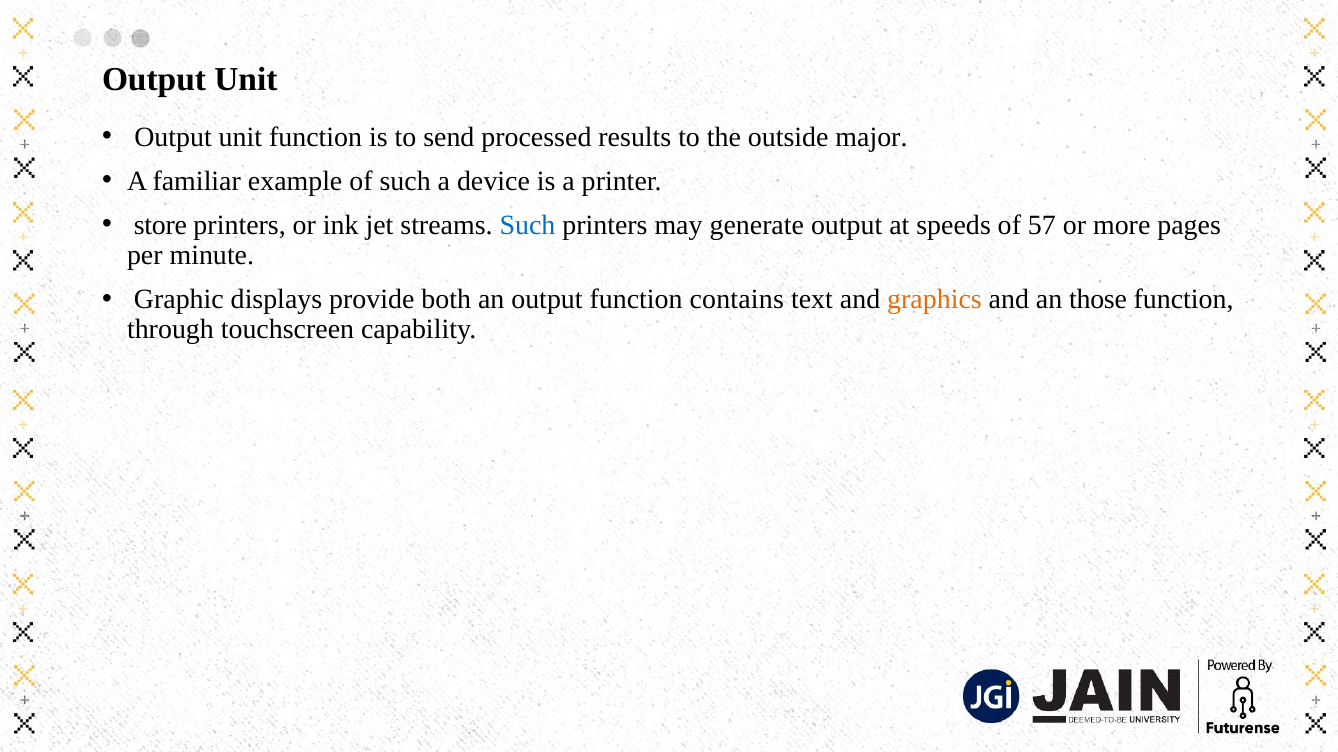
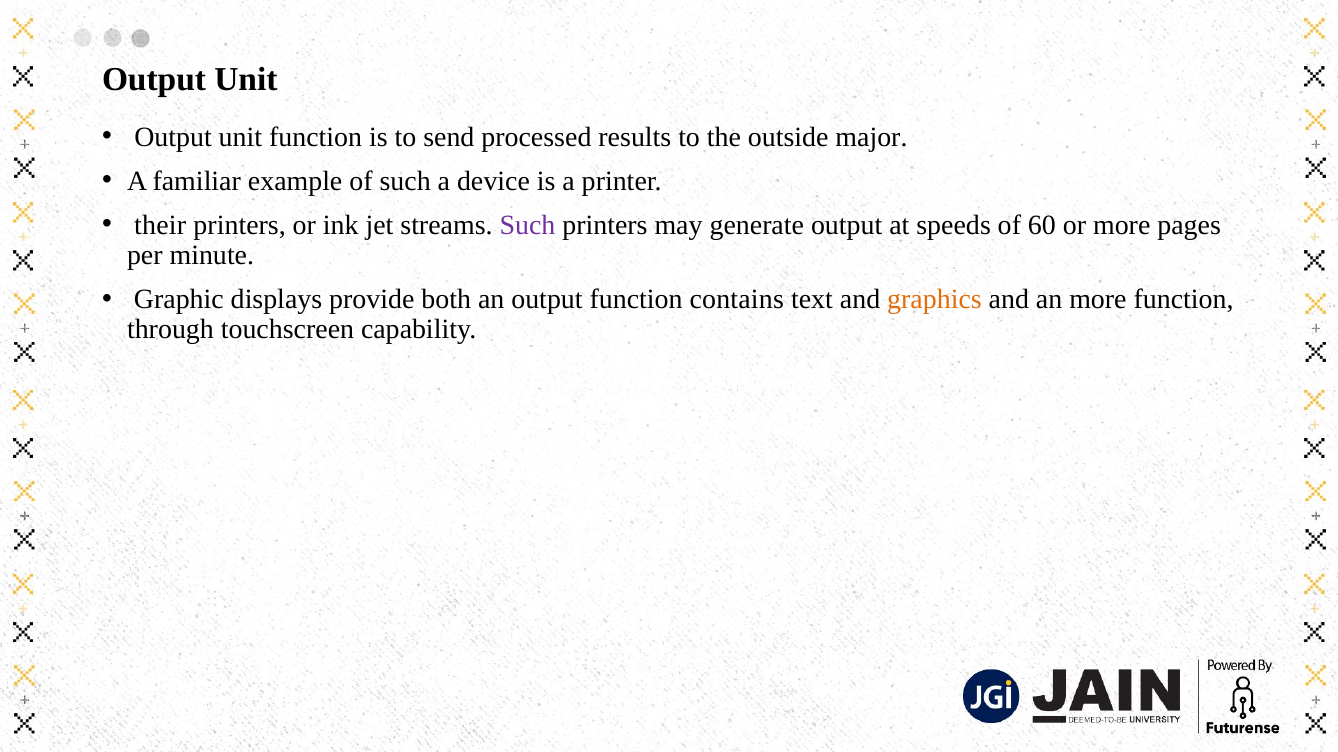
store: store -> their (160, 225)
Such colour: blue -> purple (527, 225)
57: 57 -> 60 (1042, 225)
an those: those -> more (1098, 299)
